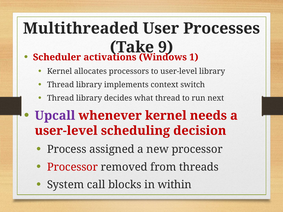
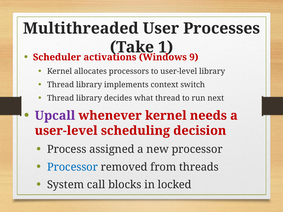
9: 9 -> 1 (166, 47)
1: 1 -> 9 (194, 57)
Processor colour: red -> blue (72, 167)
within: within -> locked (175, 185)
